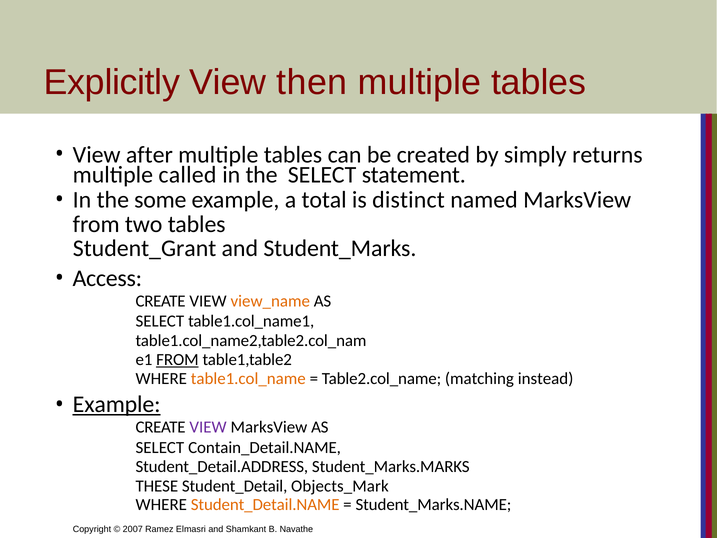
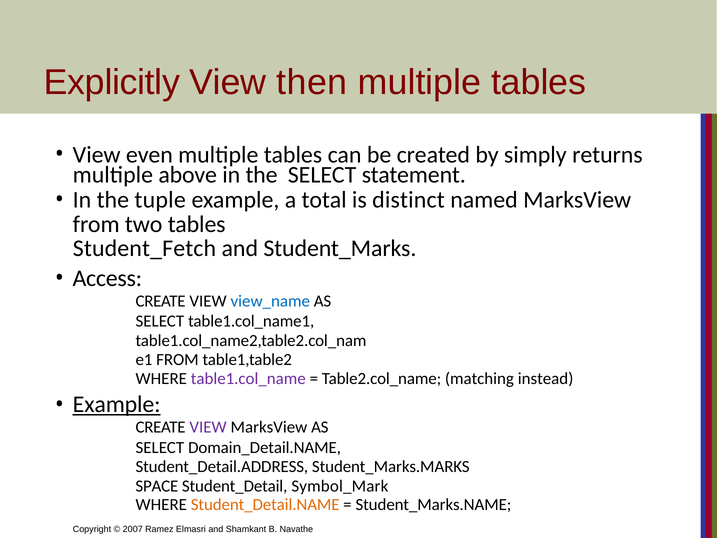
after: after -> even (149, 155)
called: called -> above (188, 175)
some: some -> tuple (160, 200)
Student_Grant: Student_Grant -> Student_Fetch (144, 248)
view_name colour: orange -> blue (270, 301)
FROM underline: present -> none (177, 360)
table1.col_name colour: orange -> purple (248, 378)
Contain_Detail.NAME: Contain_Detail.NAME -> Domain_Detail.NAME (265, 447)
THESE: THESE -> SPACE (157, 486)
Objects_Mark: Objects_Mark -> Symbol_Mark (340, 486)
